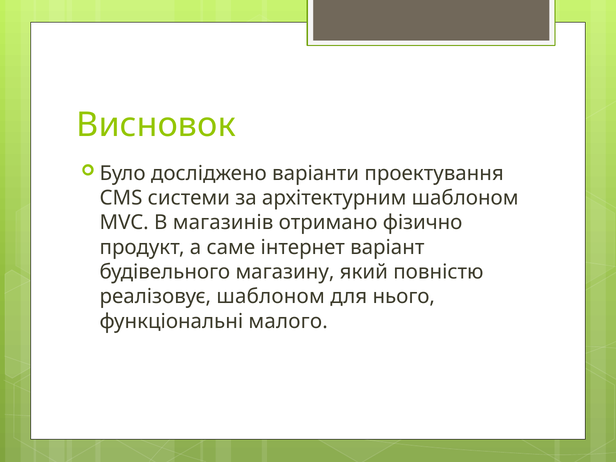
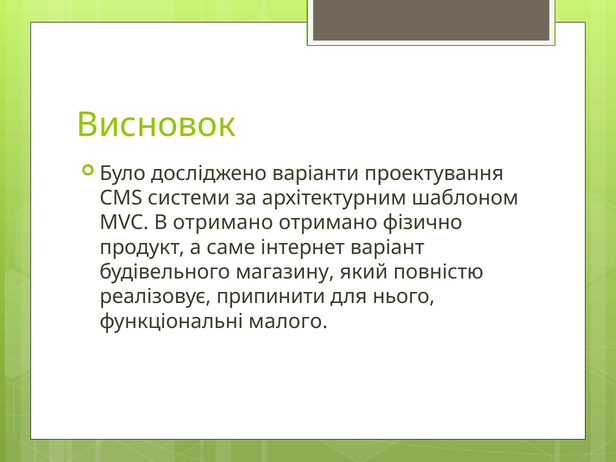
В магазинів: магазинів -> отримано (223, 223)
реалізовує шаблоном: шаблоном -> припинити (271, 297)
